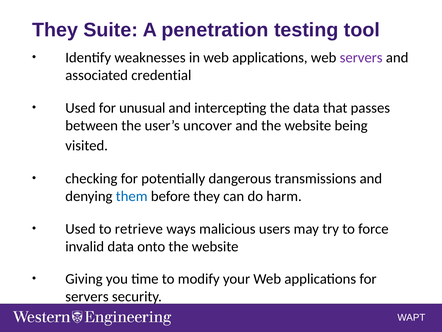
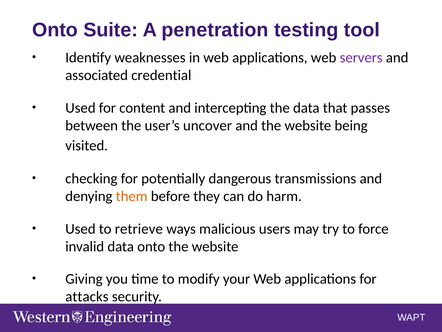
They: They -> Onto (55, 30)
unusual: unusual -> content (142, 108)
them colour: blue -> orange (132, 196)
servers: servers -> attacks (87, 296)
